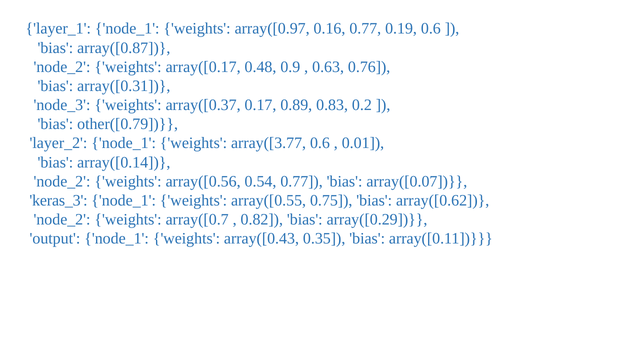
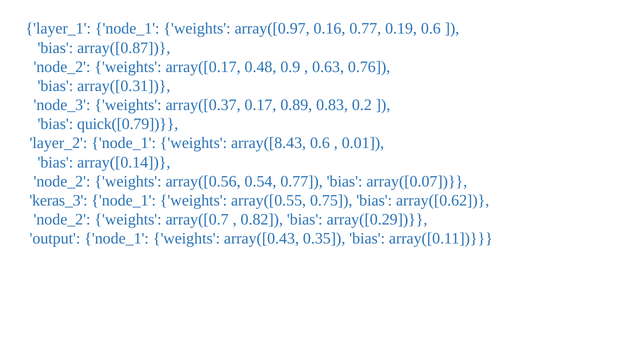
other([0.79: other([0.79 -> quick([0.79 (128, 124)
array([3.77: array([3.77 -> array([8.43 (269, 143)
